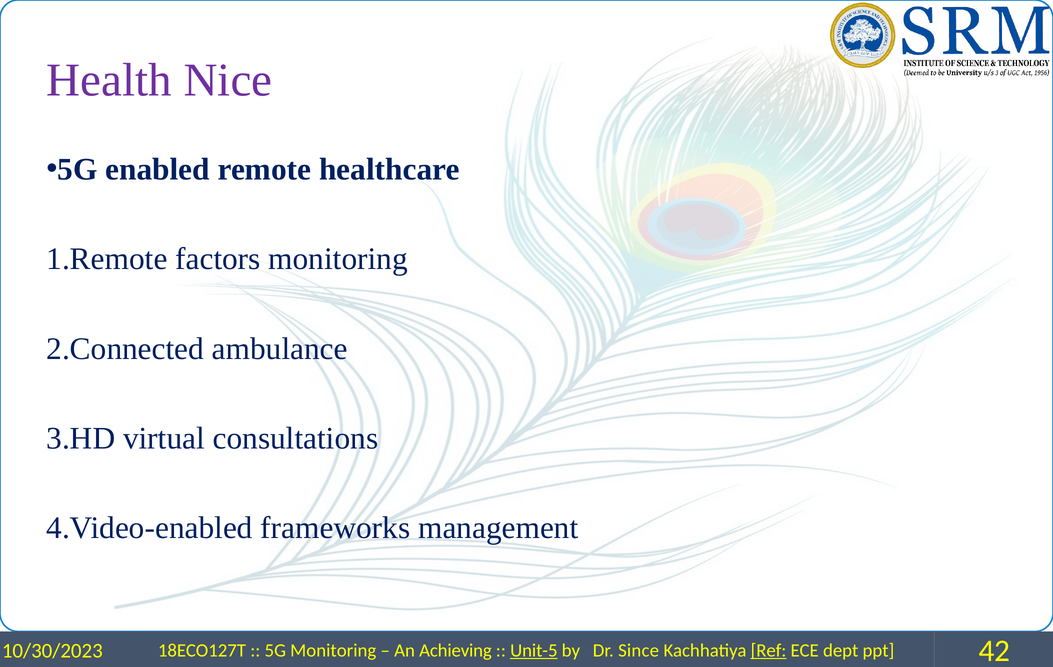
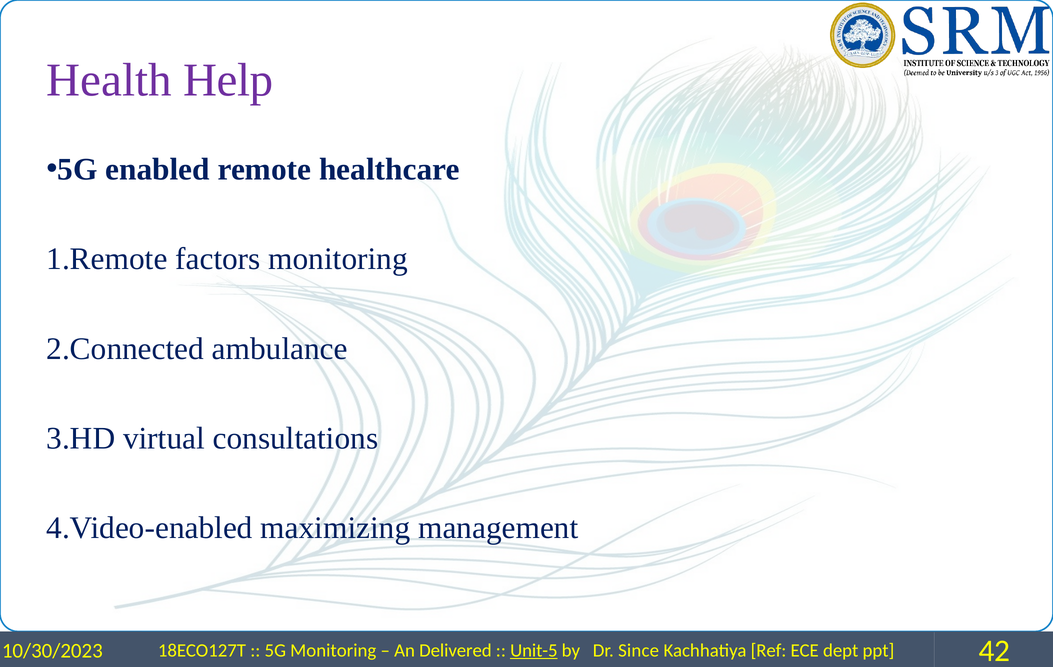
Nice: Nice -> Help (228, 80)
frameworks: frameworks -> maximizing (335, 528)
Achieving: Achieving -> Delivered (455, 651)
Ref underline: present -> none (769, 651)
